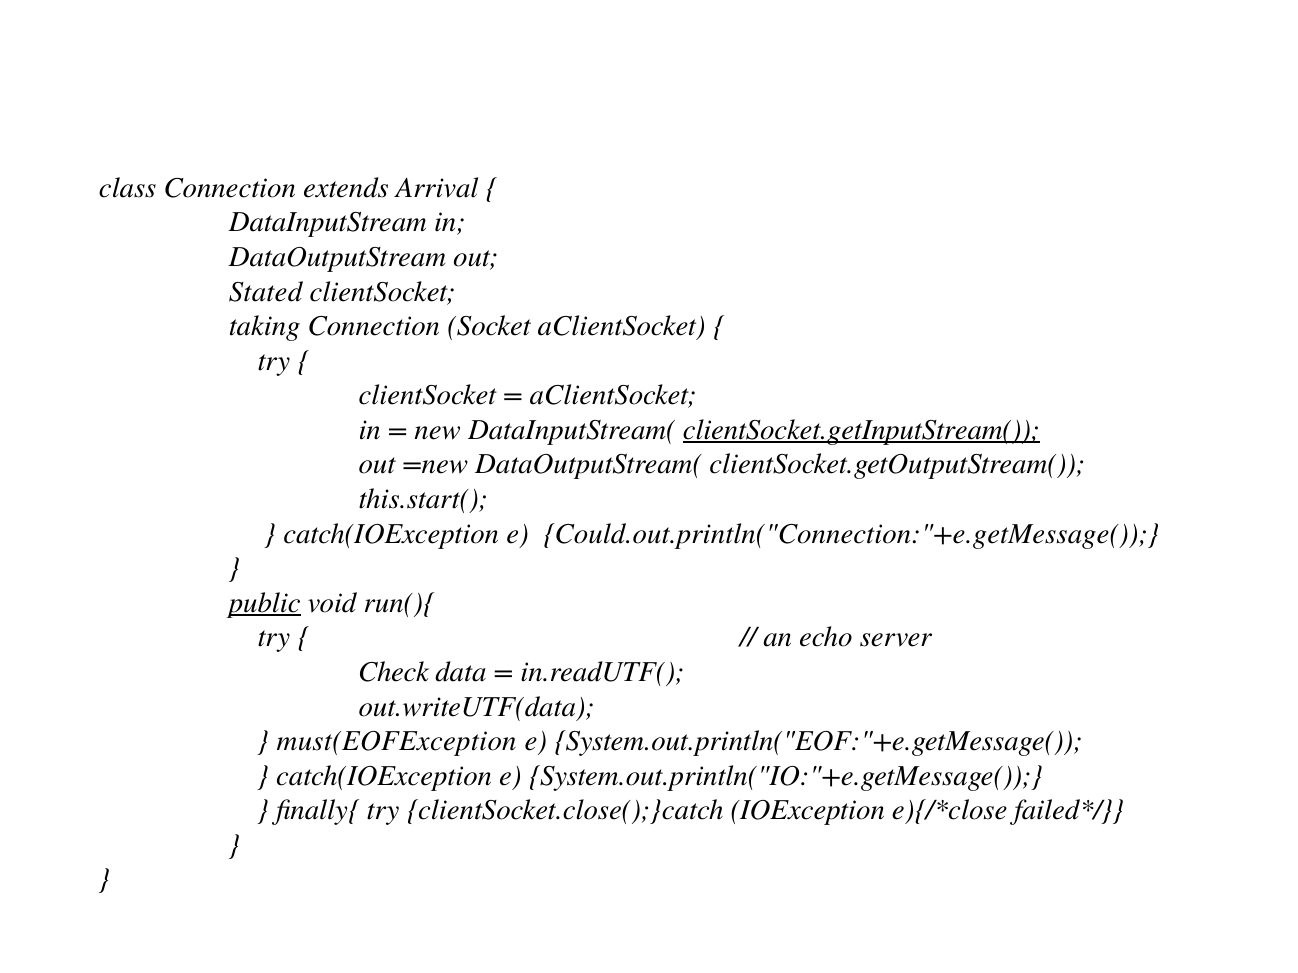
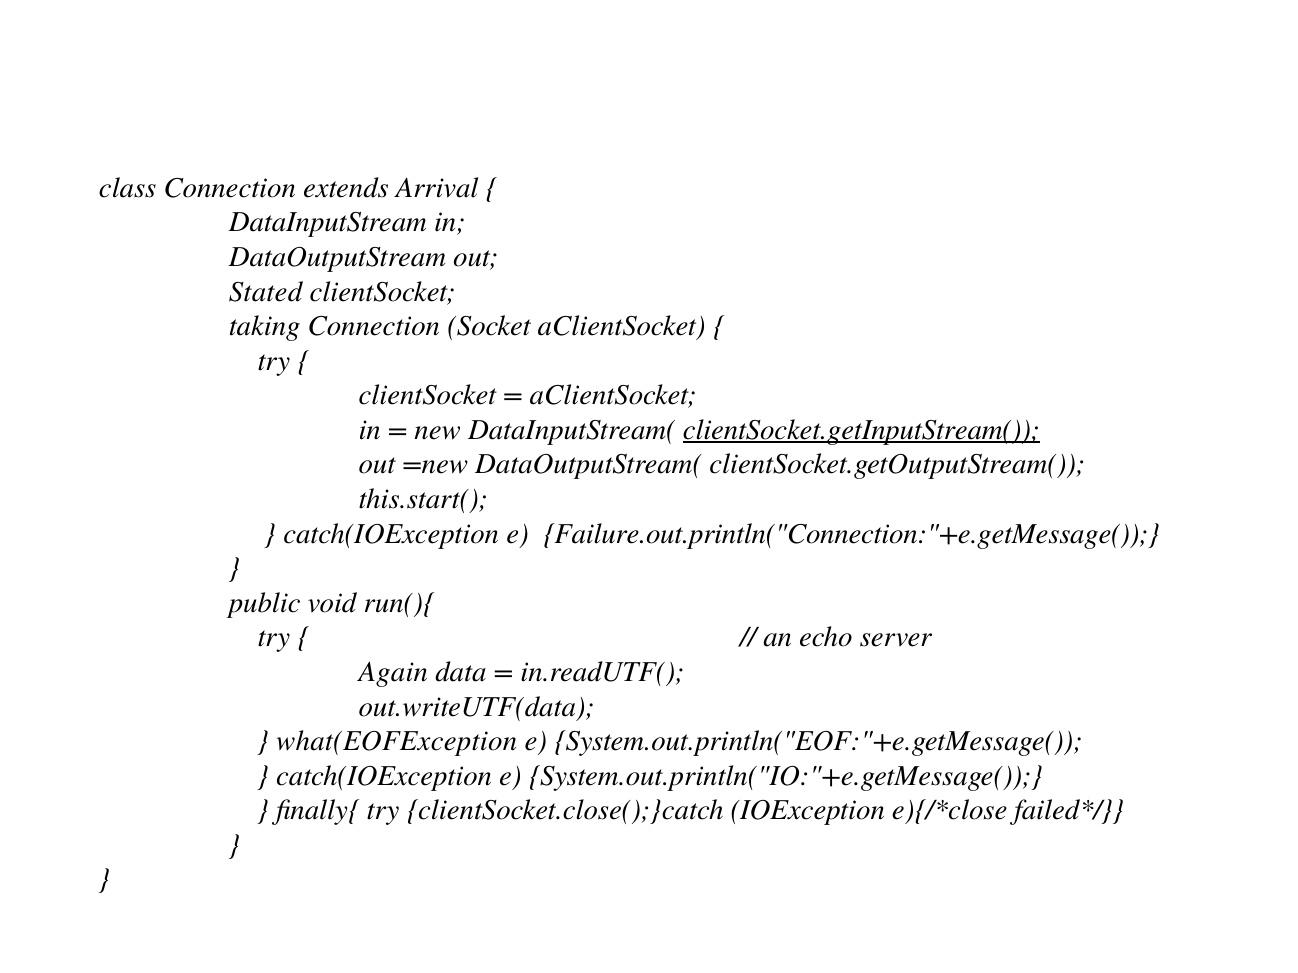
Could.out.println("Connection:"+e.getMessage(: Could.out.println("Connection:"+e.getMessage( -> Failure.out.println("Connection:"+e.getMessage( (852, 534)
public underline: present -> none (265, 603)
Check: Check -> Again (393, 672)
must(EOFException: must(EOFException -> what(EOFException (397, 741)
